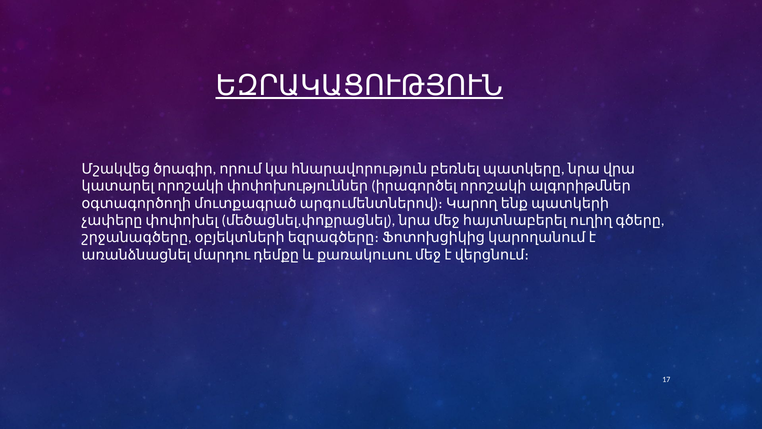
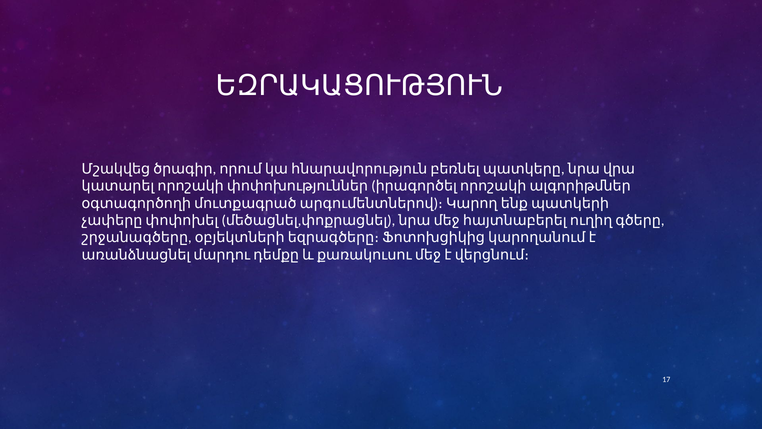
ԵԶՐԱԿԱՑՈՒԹՅՈՒՆ underline: present -> none (359, 86)
